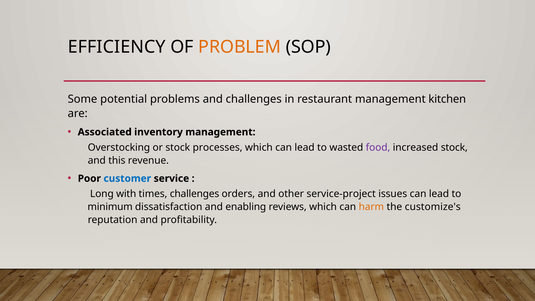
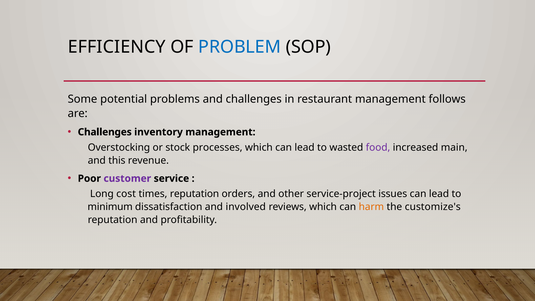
PROBLEM colour: orange -> blue (240, 47)
kitchen: kitchen -> follows (447, 99)
Associated: Associated -> Challenges (105, 132)
increased stock: stock -> main (454, 147)
customer colour: blue -> purple (127, 178)
with: with -> cost (126, 194)
times challenges: challenges -> reputation (195, 194)
enabling: enabling -> involved (246, 207)
